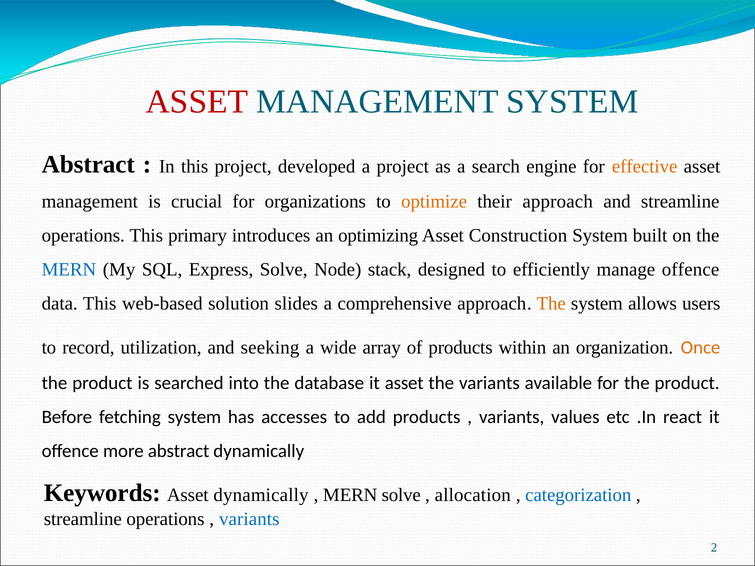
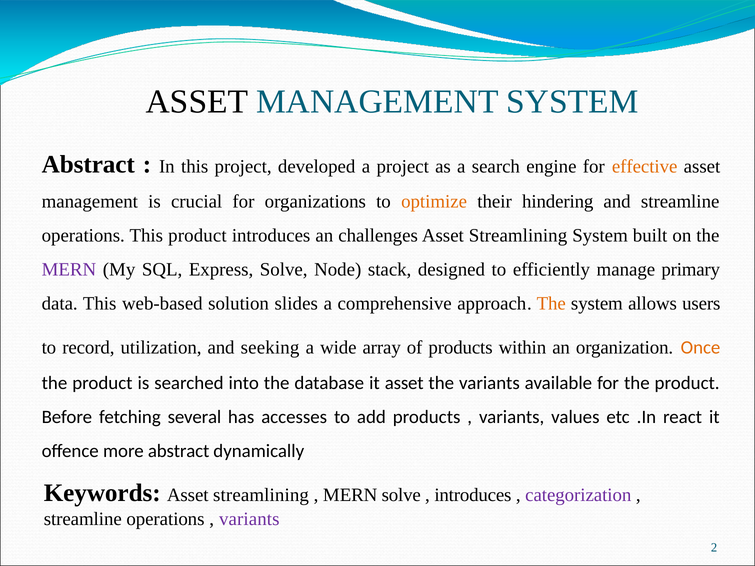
ASSET colour: red -> black (197, 102)
their approach: approach -> hindering (558, 202)
This primary: primary -> product (197, 236)
optimizing: optimizing -> challenges (378, 236)
Construction: Construction -> Streamlining (518, 236)
MERN colour: blue -> purple (69, 270)
manage offence: offence -> primary (691, 270)
fetching system: system -> several (194, 417)
Keywords Asset dynamically: dynamically -> streamlining (261, 495)
allocation: allocation -> introduces (473, 495)
categorization colour: blue -> purple (578, 495)
variants colour: blue -> purple (249, 519)
